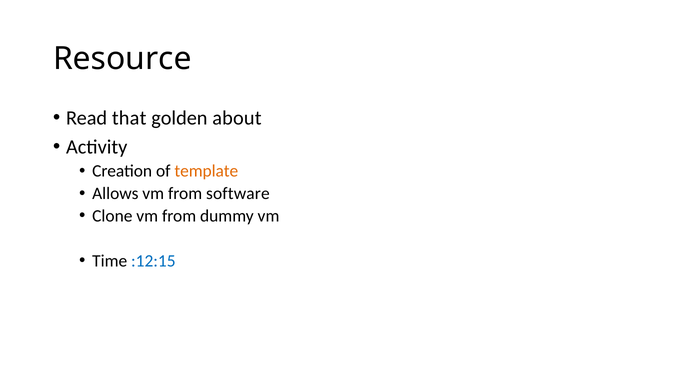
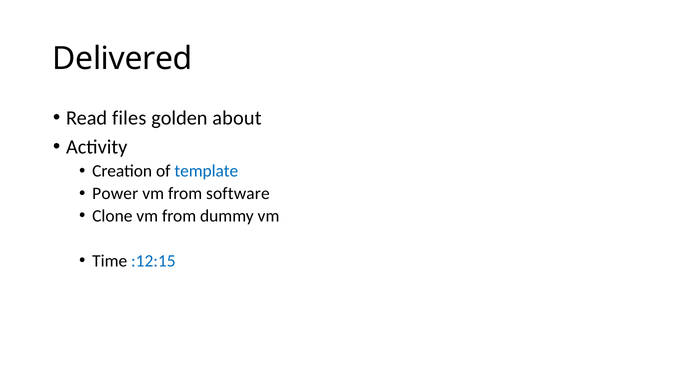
Resource: Resource -> Delivered (122, 58)
that: that -> files (129, 118)
template colour: orange -> blue (206, 171)
Allows: Allows -> Power (115, 193)
